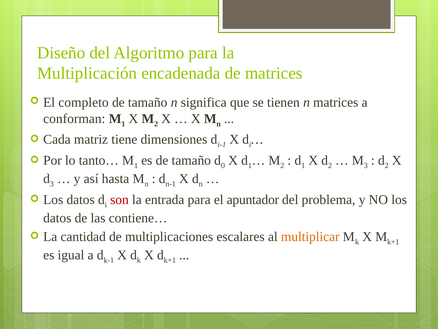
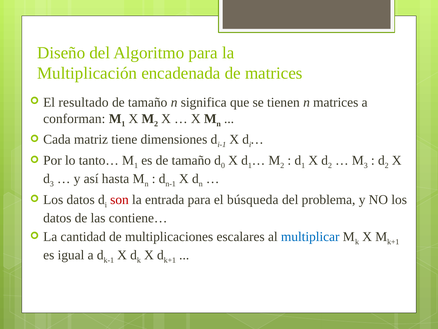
completo: completo -> resultado (84, 102)
apuntador: apuntador -> búsqueda (253, 199)
multiplicar colour: orange -> blue (310, 236)
